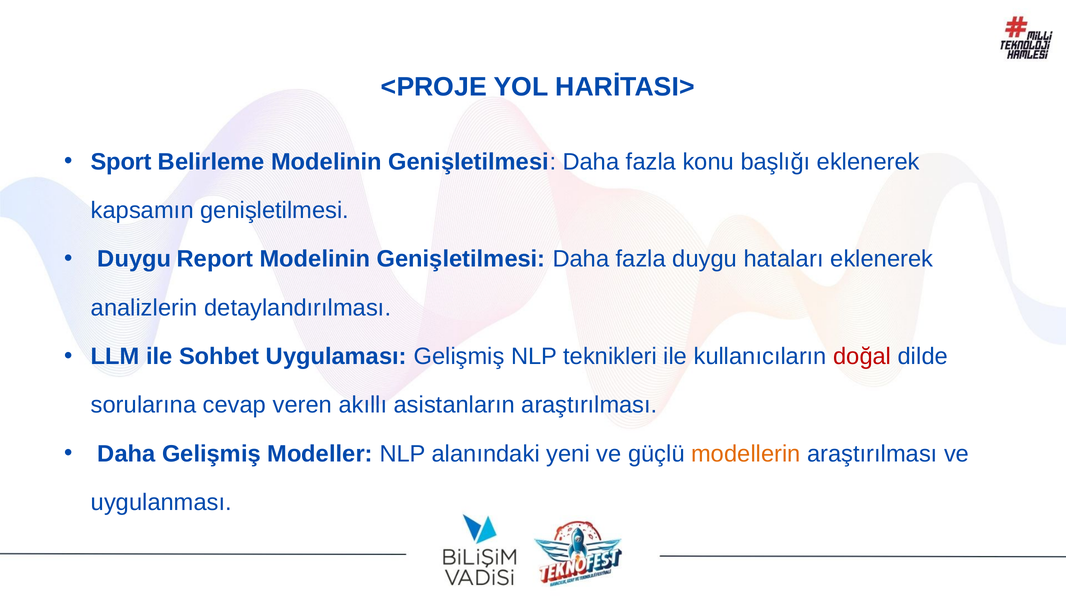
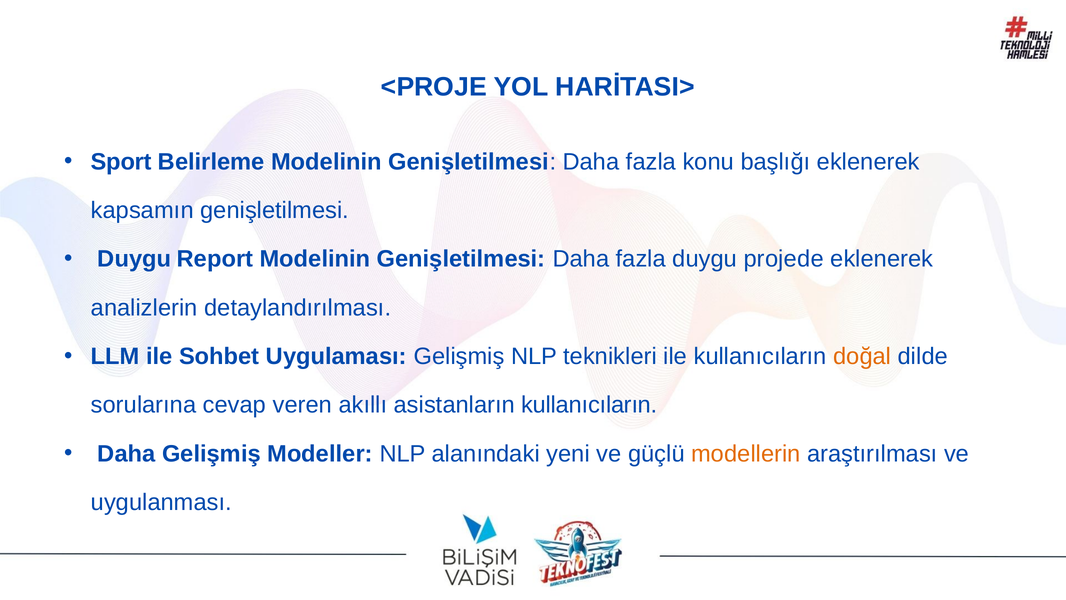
hataları: hataları -> projede (784, 259)
doğal colour: red -> orange (862, 356)
asistanların araştırılması: araştırılması -> kullanıcıların (589, 405)
